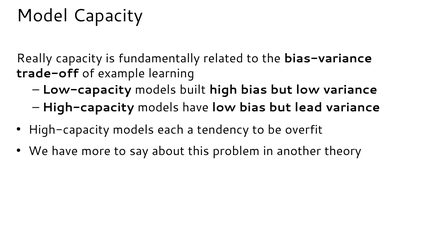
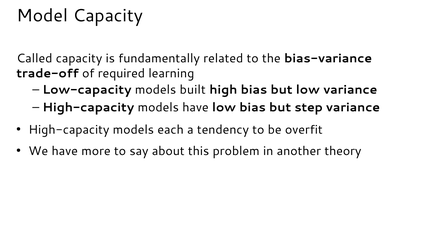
Really: Really -> Called (34, 58)
example: example -> required (121, 73)
lead: lead -> step (309, 107)
